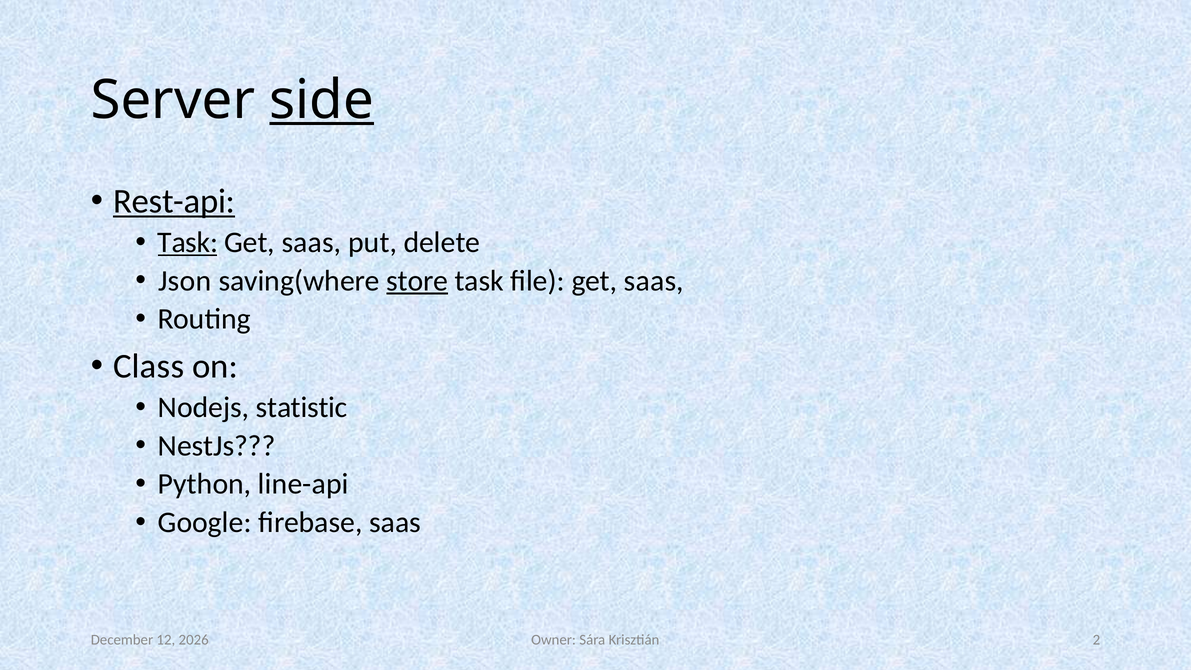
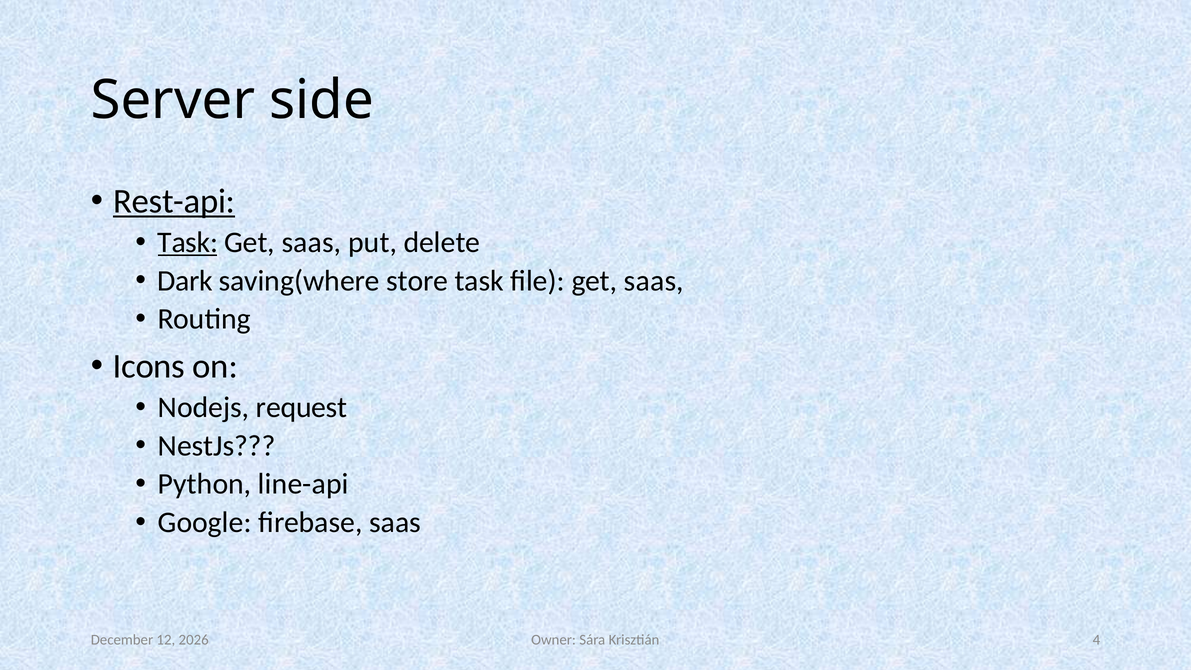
side underline: present -> none (322, 100)
Json: Json -> Dark (185, 281)
store underline: present -> none (417, 281)
Class: Class -> Icons (149, 366)
statistic: statistic -> request (302, 407)
2: 2 -> 4 (1096, 640)
